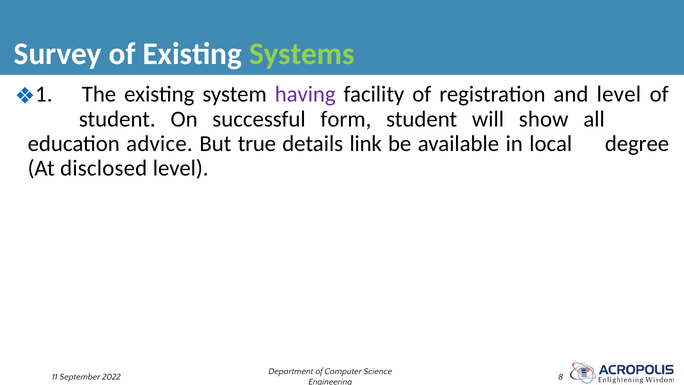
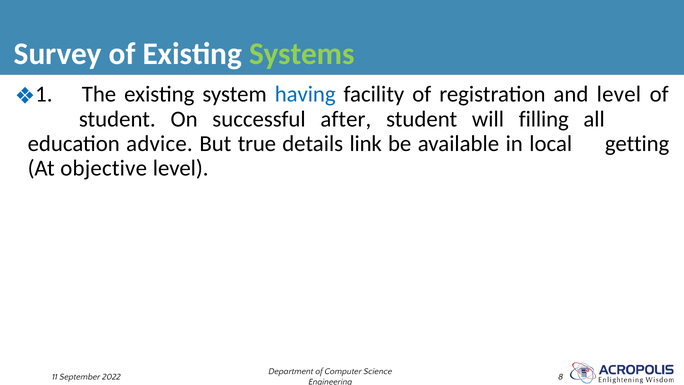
having colour: purple -> blue (305, 94)
form: form -> after (346, 119)
show: show -> filling (544, 119)
degree: degree -> getting (637, 144)
disclosed: disclosed -> objective (104, 168)
